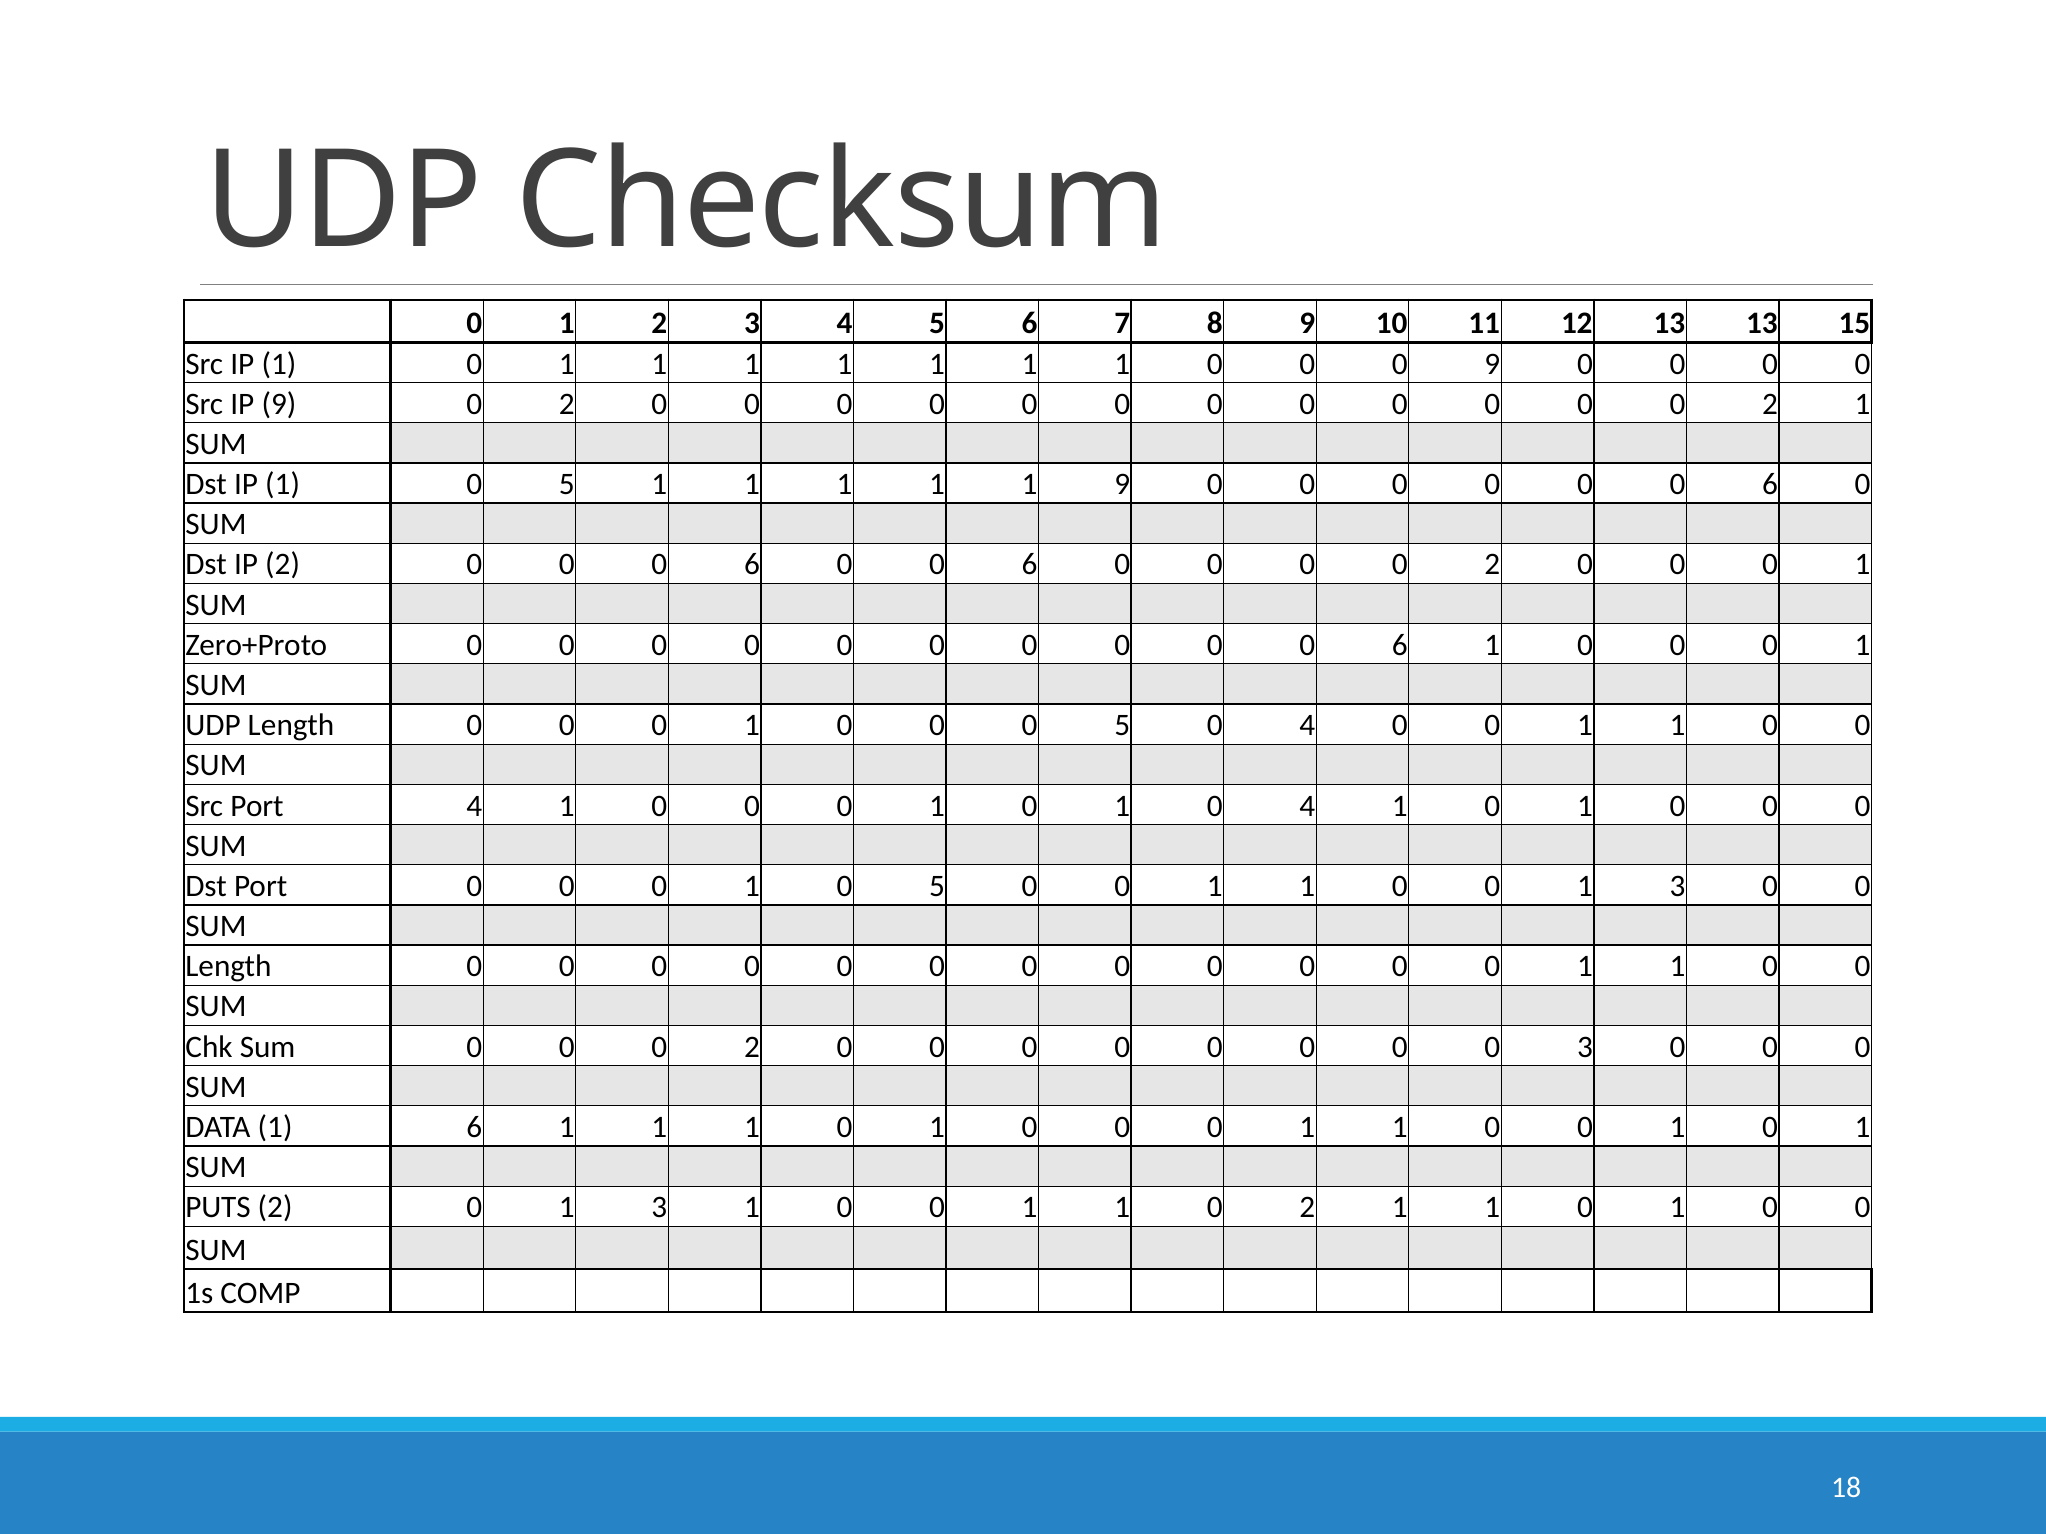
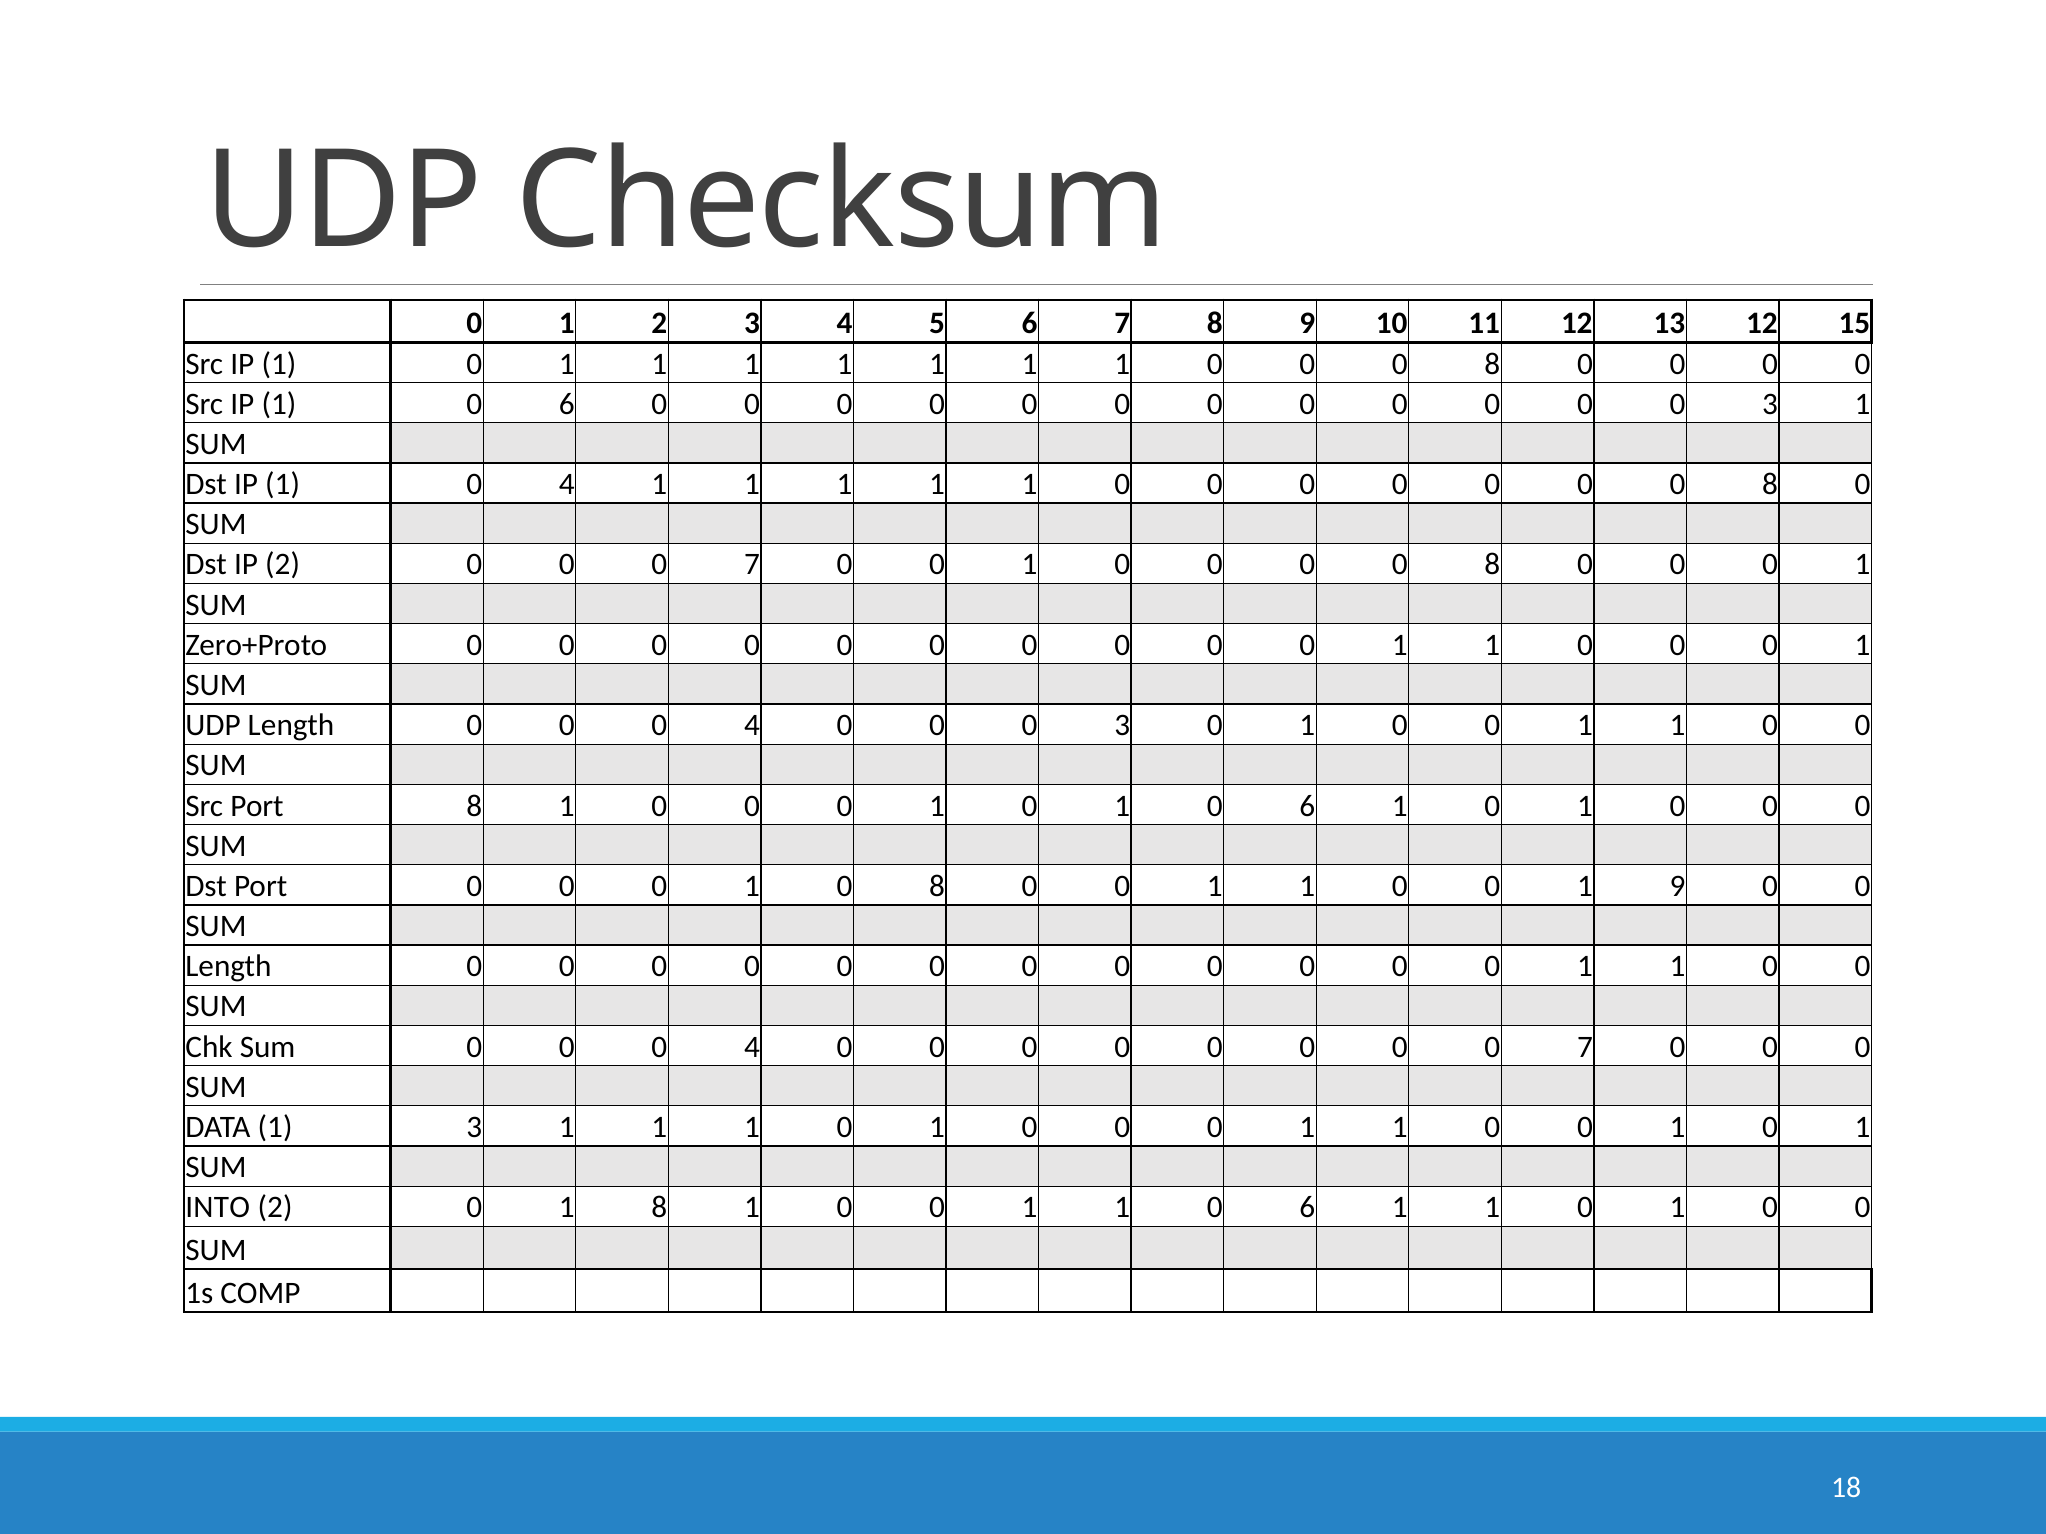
13 13: 13 -> 12 (1762, 324)
9: 9 -> 8 (1492, 364)
9: 9 -> 1 (279, 404)
2: 2 -> 6 (567, 404)
2: 2 -> 3 (1770, 404)
IP 1 0 5: 5 -> 4 (567, 484)
9: 9 -> 0 (1122, 484)
6: 6 -> 8 (1770, 484)
6: 6 -> 7 (752, 565)
6: 6 -> 1 (1030, 565)
2: 2 -> 8 (1492, 565)
6: 6 -> 1 (1400, 645)
1: 1 -> 4 (752, 726)
5: 5 -> 3 (1122, 726)
4: 4 -> 1 (1307, 726)
Port 4: 4 -> 8 (474, 806)
0 1 0 4: 4 -> 6 (1307, 806)
0 1 0 5: 5 -> 8 (937, 886)
0 0 1 3: 3 -> 9 (1677, 886)
2: 2 -> 4 (752, 1047)
3: 3 -> 7 (1585, 1047)
1 6: 6 -> 3 (474, 1128)
PUTS: PUTS -> INTO (218, 1208)
2 0 1 3: 3 -> 8 (659, 1208)
1 1 0 2: 2 -> 6 (1307, 1208)
